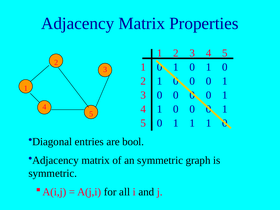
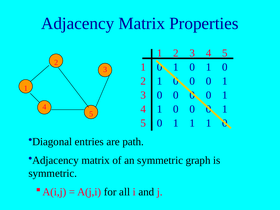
bool: bool -> path (133, 142)
